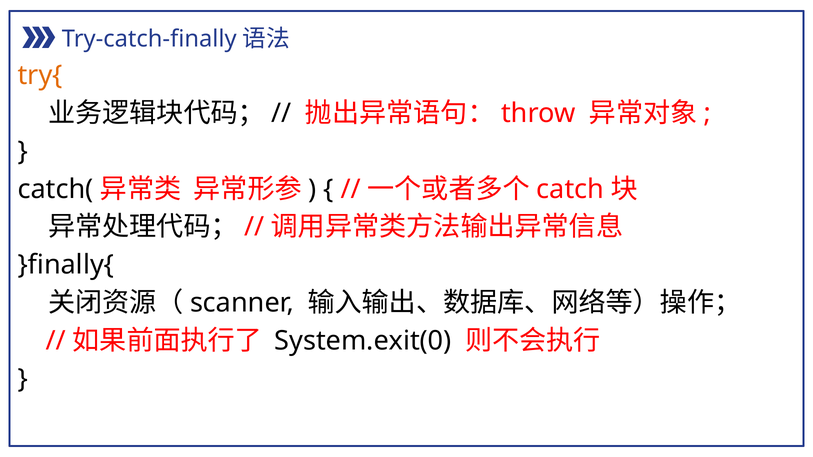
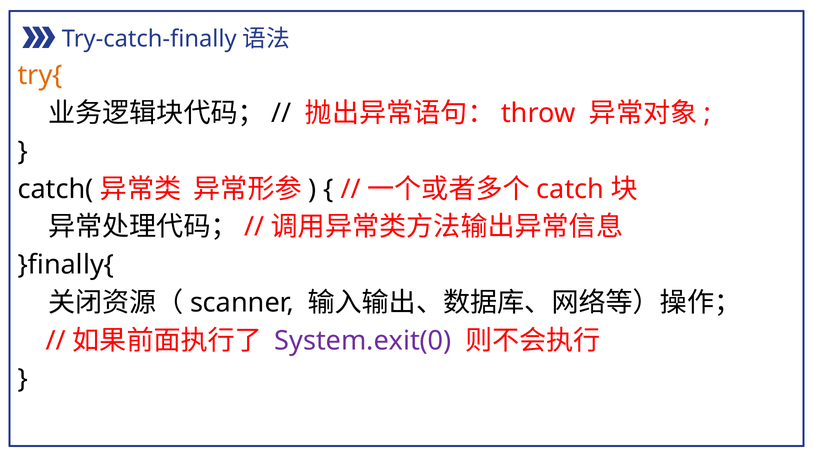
System.exit(0 colour: black -> purple (363, 341)
